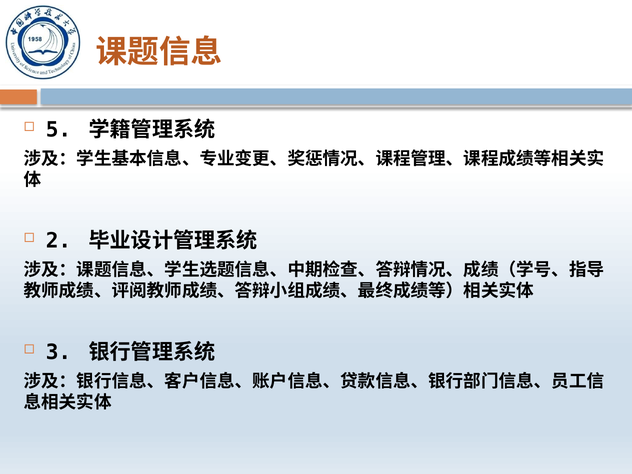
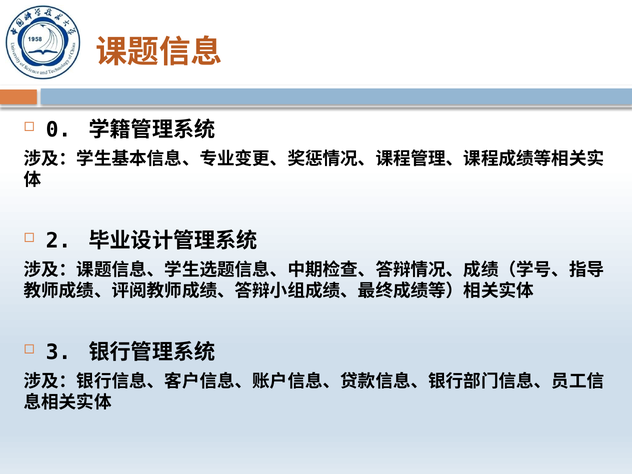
5: 5 -> 0 (58, 130)
